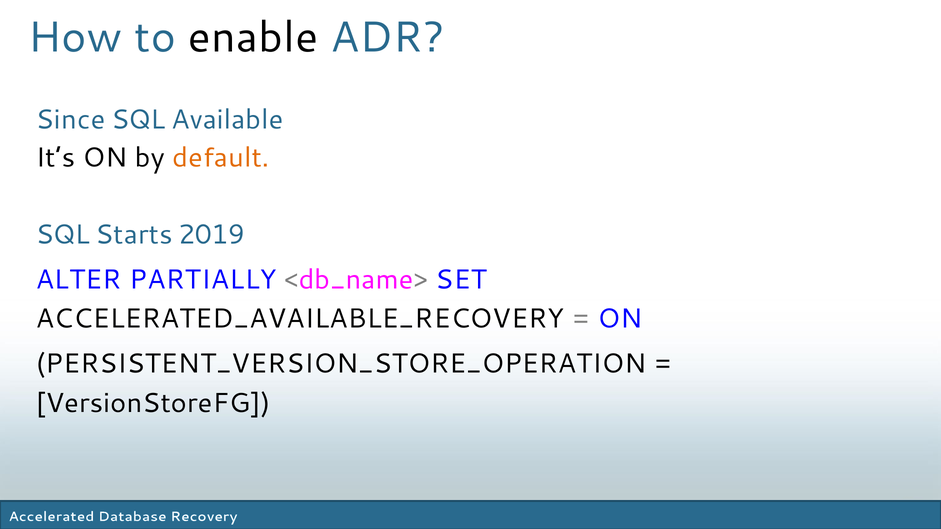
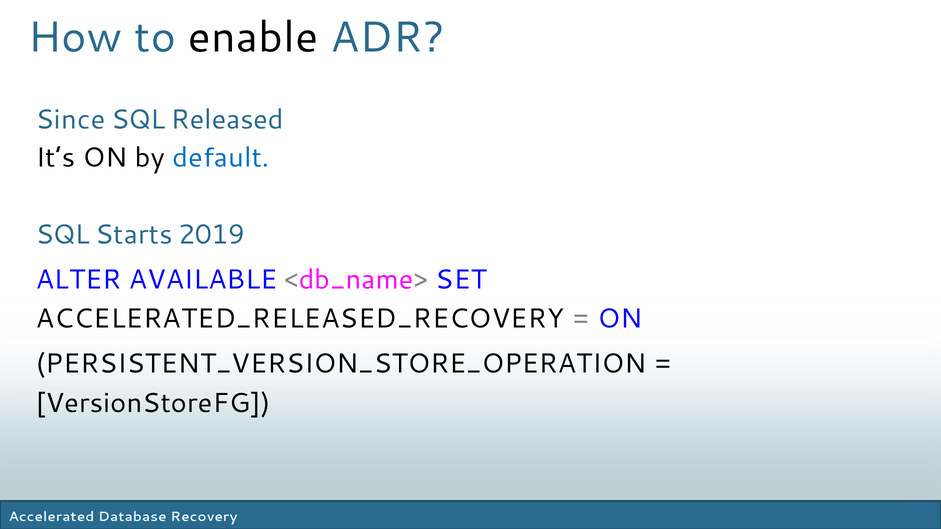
Available: Available -> Released (227, 120)
default colour: orange -> blue (221, 158)
PARTIALLY: PARTIALLY -> AVAILABLE (203, 280)
ACCELERATED_AVAILABLE_RECOVERY: ACCELERATED_AVAILABLE_RECOVERY -> ACCELERATED_RELEASED_RECOVERY (300, 319)
